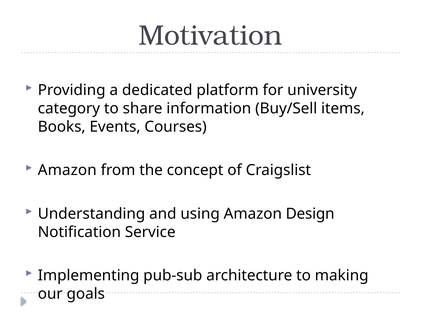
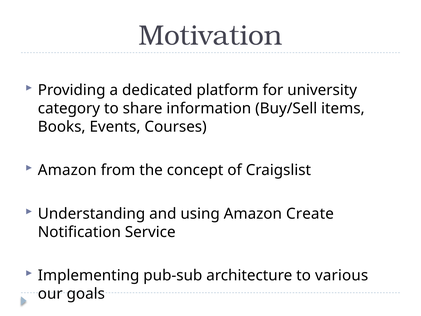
Design: Design -> Create (310, 214)
making: making -> various (342, 275)
